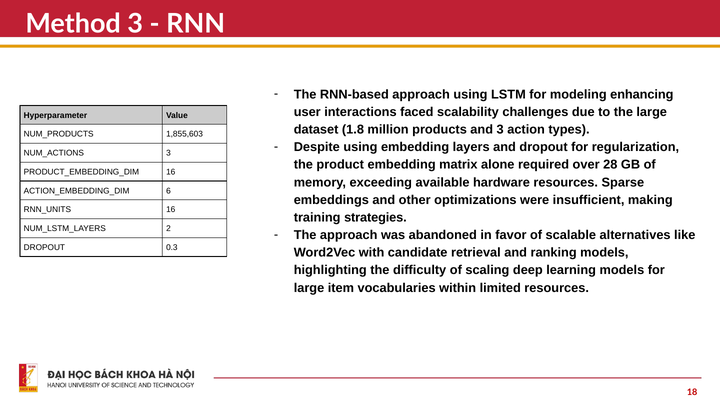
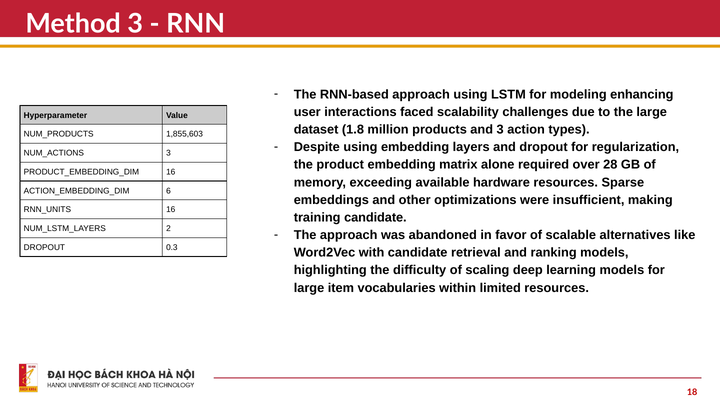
training strategies: strategies -> candidate (375, 217)
